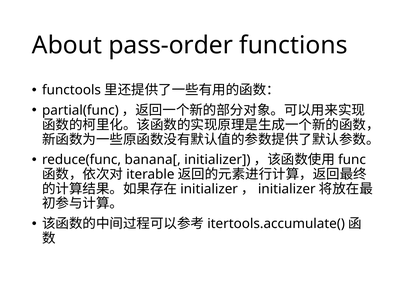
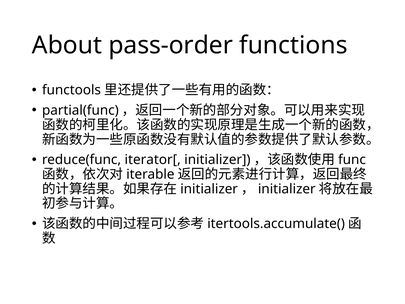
banana[: banana[ -> iterator[ (153, 160)
